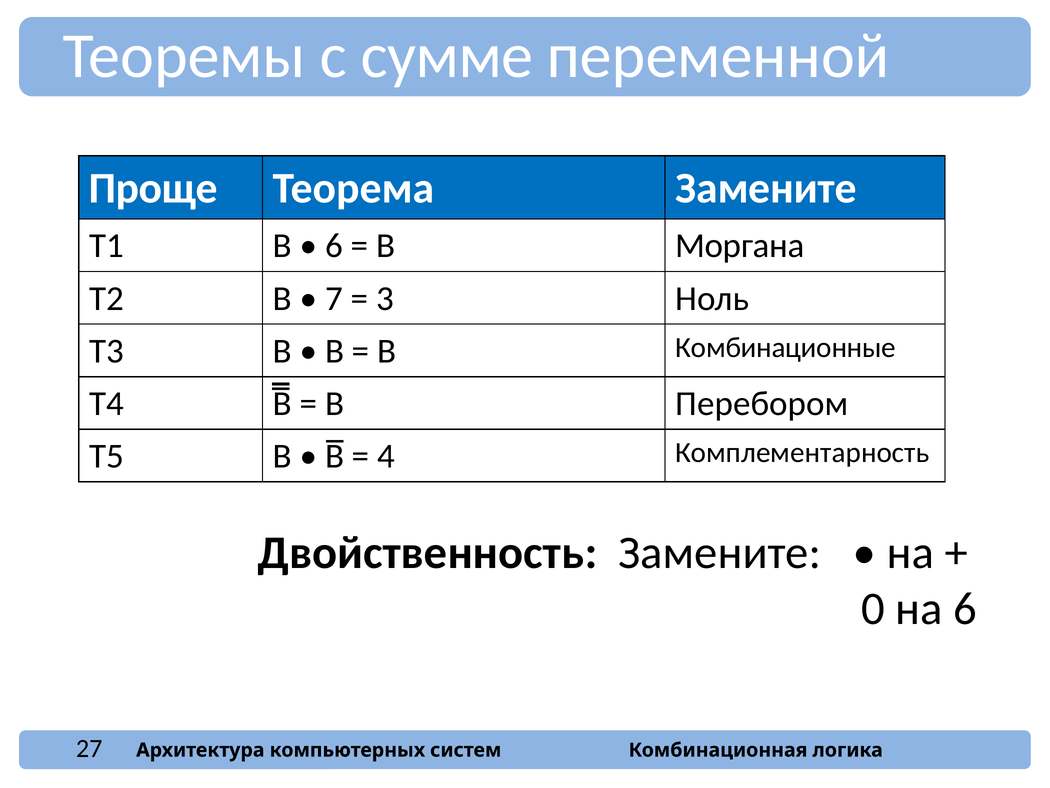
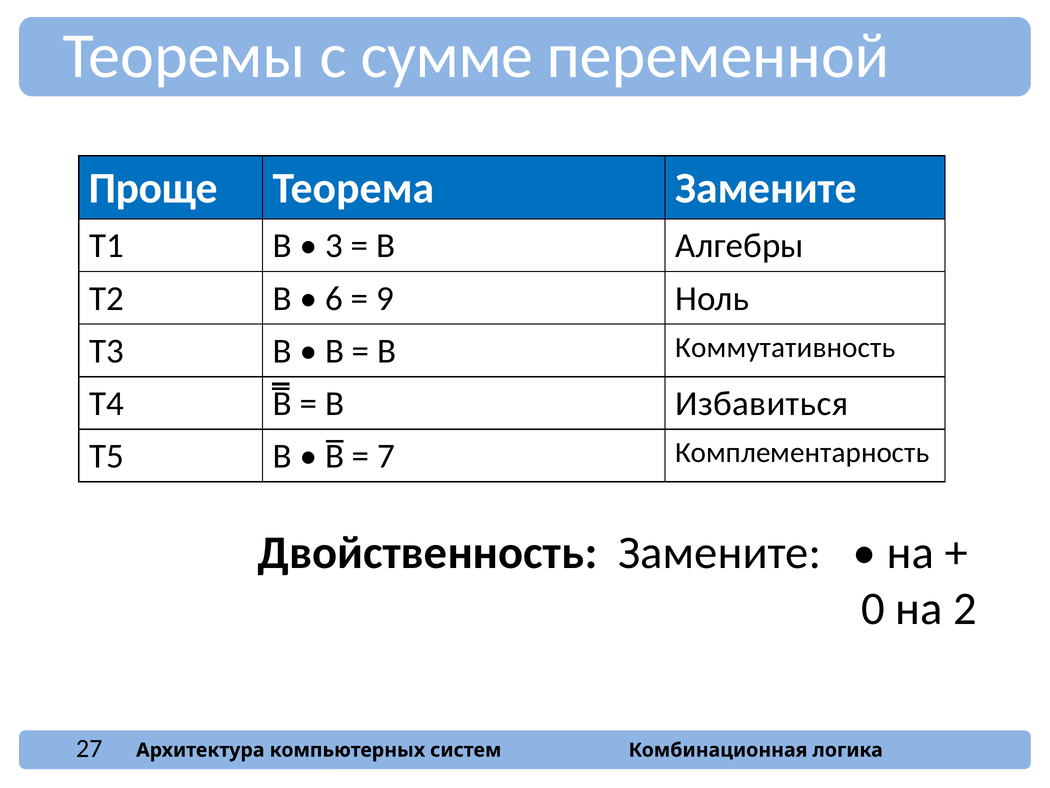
6: 6 -> 3 (334, 246)
Моргана: Моргана -> Алгебры (740, 246)
7: 7 -> 6 (334, 298)
3: 3 -> 9 (385, 298)
Комбинационные: Комбинационные -> Коммутативность (785, 347)
Перебором: Перебором -> Избавиться (762, 403)
4: 4 -> 7 (386, 456)
на 6: 6 -> 2 (965, 609)
